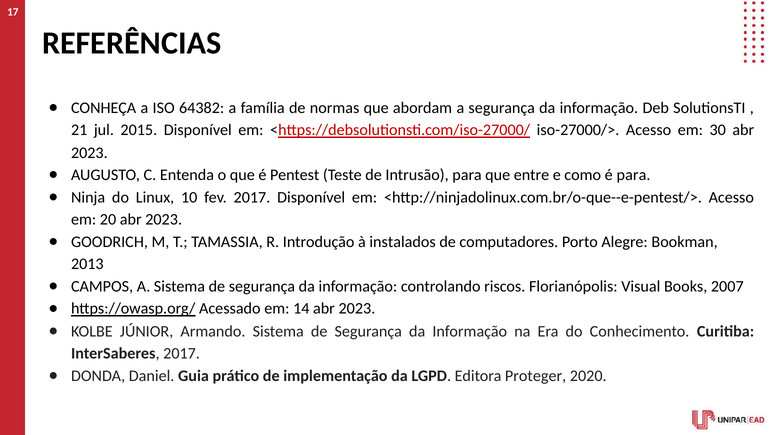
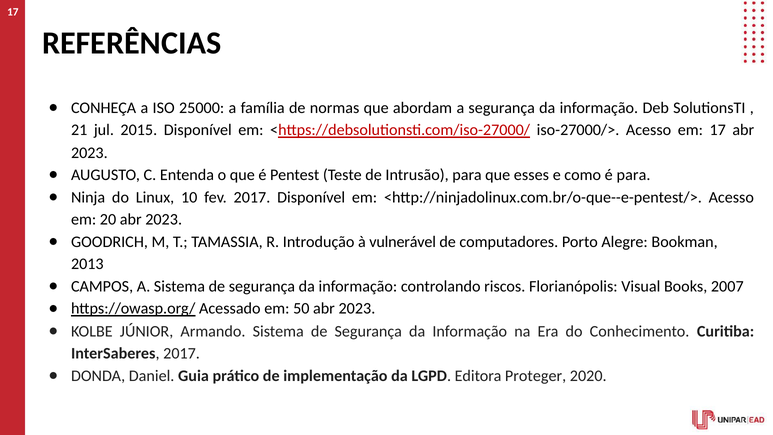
64382: 64382 -> 25000 (202, 108)
em 30: 30 -> 17 (718, 130)
entre: entre -> esses (531, 175)
instalados: instalados -> vulnerável (403, 242)
14: 14 -> 50 (301, 309)
